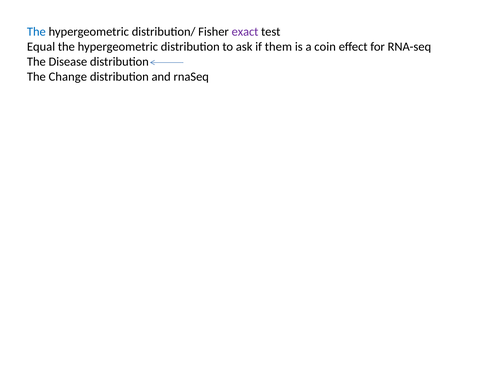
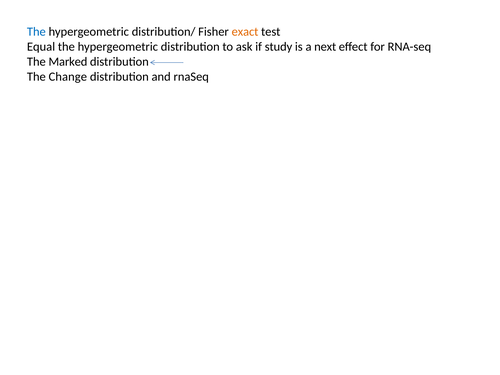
exact colour: purple -> orange (245, 32)
them: them -> study (279, 47)
coin: coin -> next (325, 47)
Disease: Disease -> Marked (68, 62)
